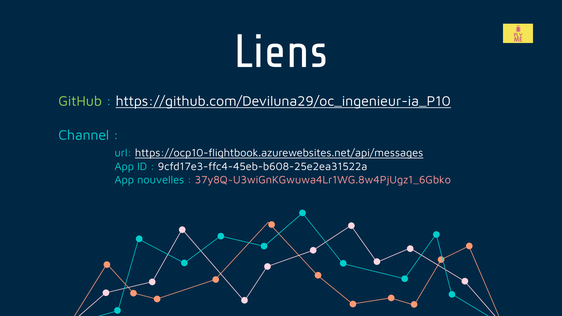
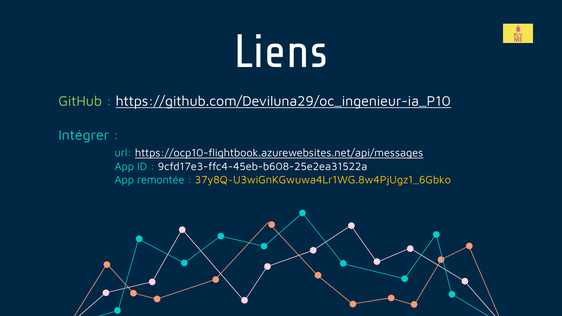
Channel: Channel -> Intégrer (84, 135)
nouvelles: nouvelles -> remontée (161, 180)
37y8Q~U3wiGnKGwuwa4Lr1WG.8w4PjUgz1_6Gbko colour: pink -> yellow (323, 180)
